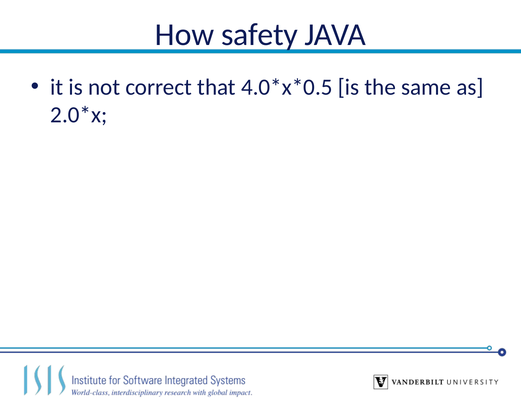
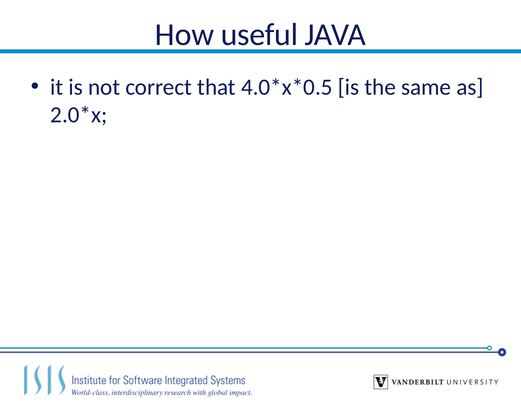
safety: safety -> useful (259, 35)
